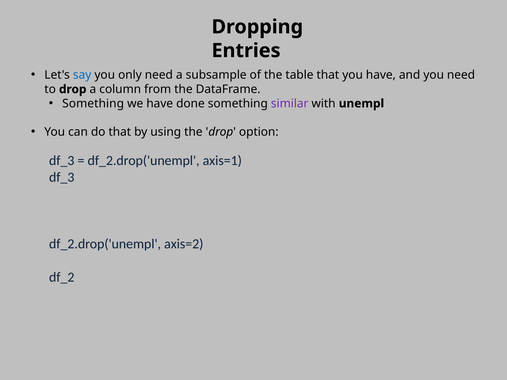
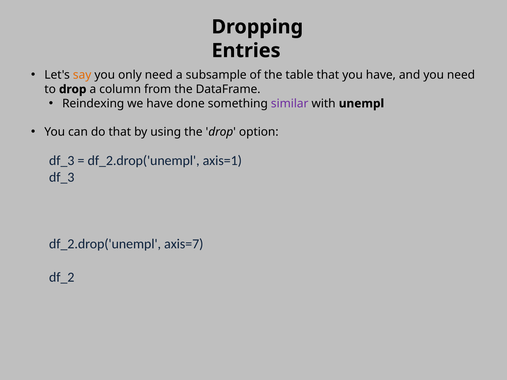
say colour: blue -> orange (82, 75)
Something: Something -> Reindexing (93, 104)
axis=2: axis=2 -> axis=7 (184, 244)
